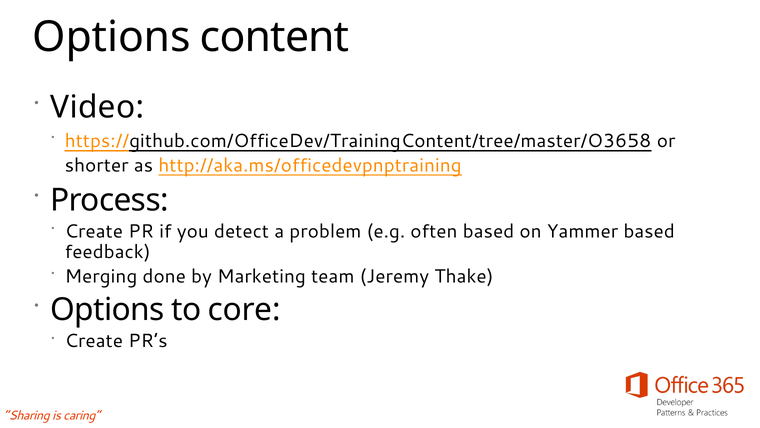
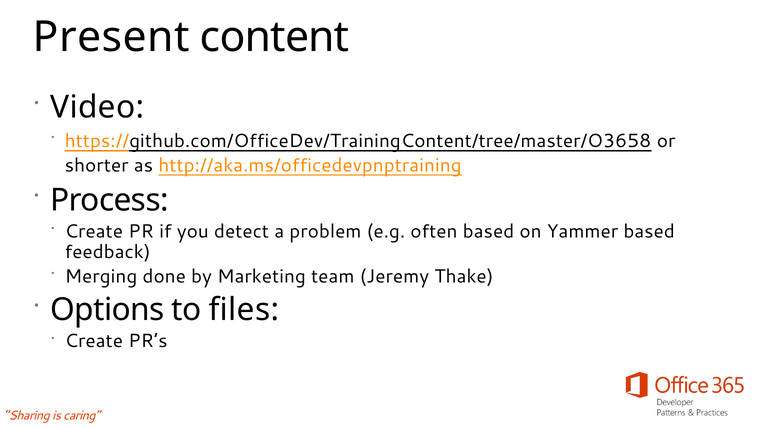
Options: Options -> Present (111, 37)
core: core -> files (244, 310)
